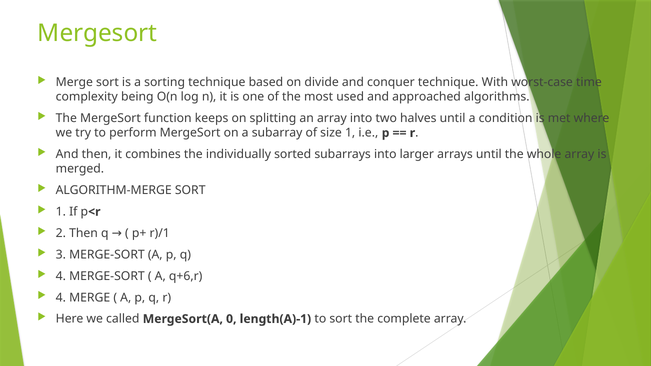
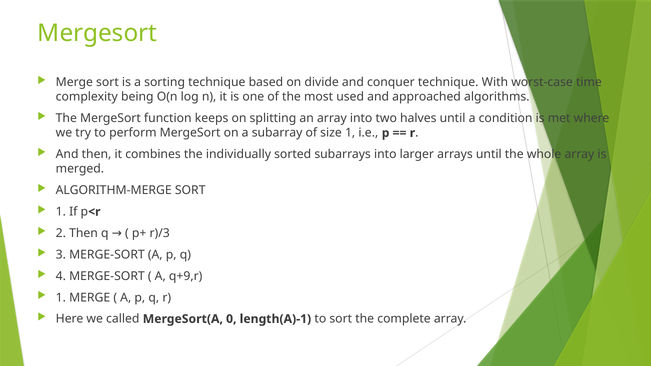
r)/1: r)/1 -> r)/3 (160, 233)
q+6,r: q+6,r -> q+9,r (186, 276)
4: 4 -> 1 (61, 298)
